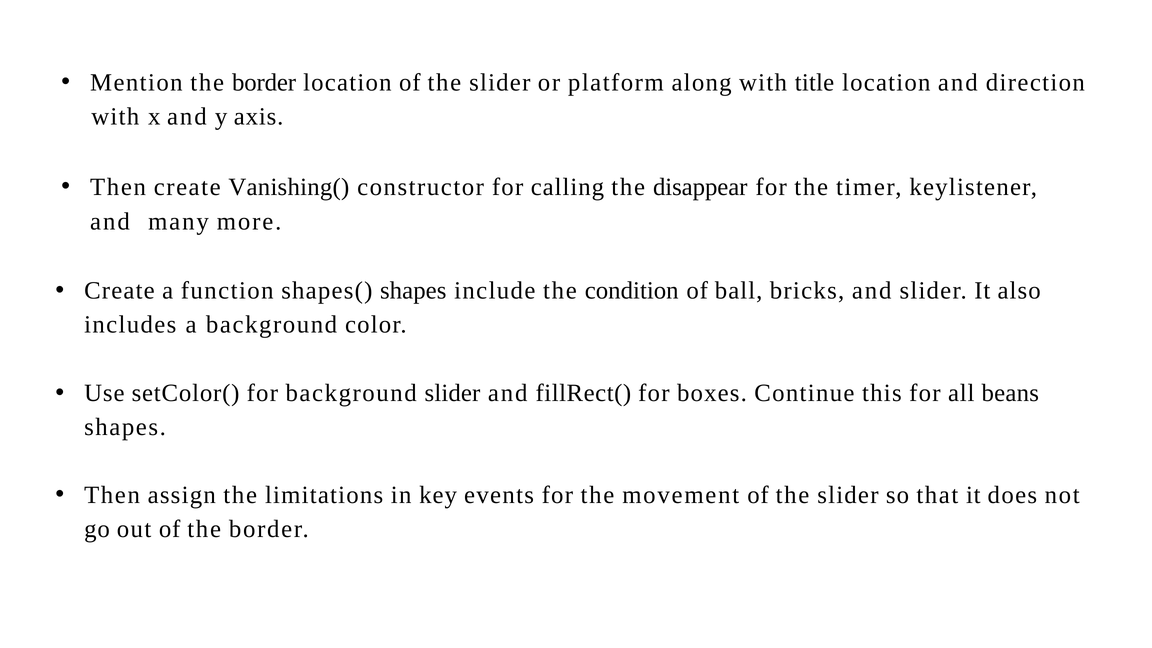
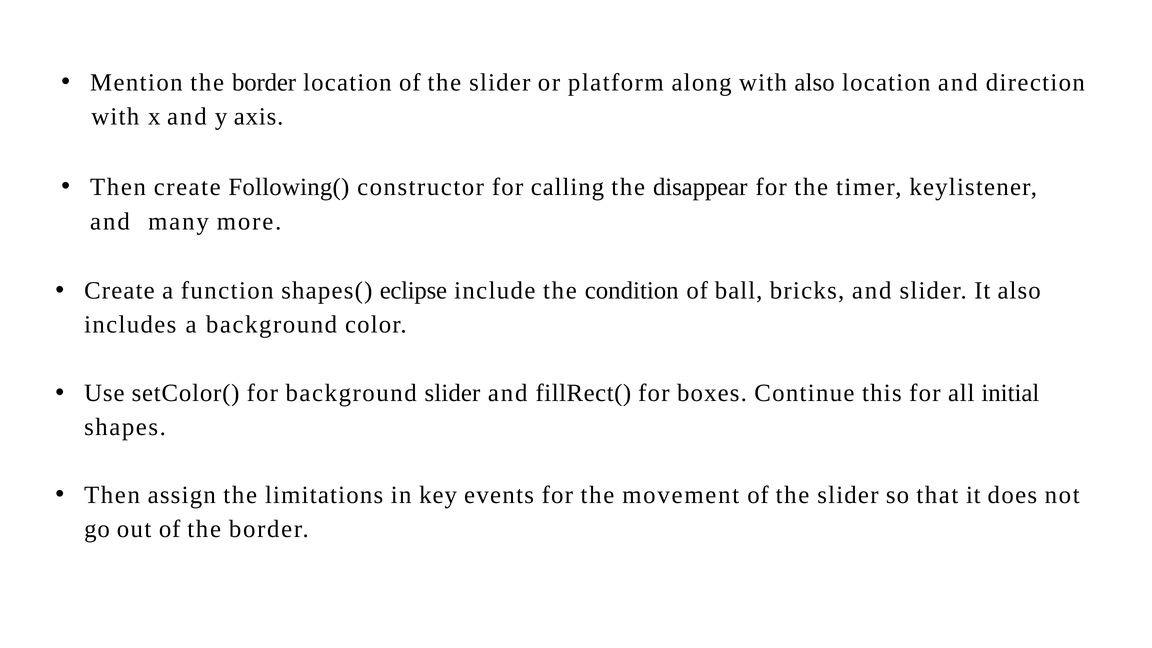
with title: title -> also (815, 83)
Vanishing(: Vanishing( -> Following( (289, 187)
shapes( shapes: shapes -> eclipse (413, 291)
beans: beans -> initial (1010, 393)
